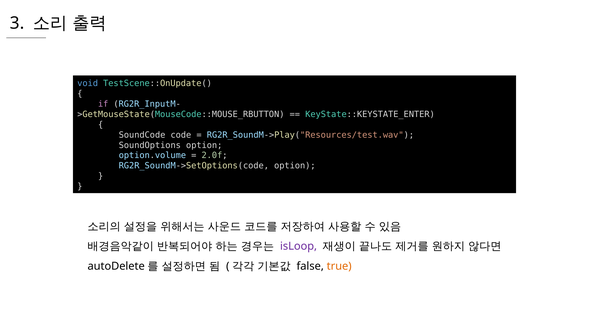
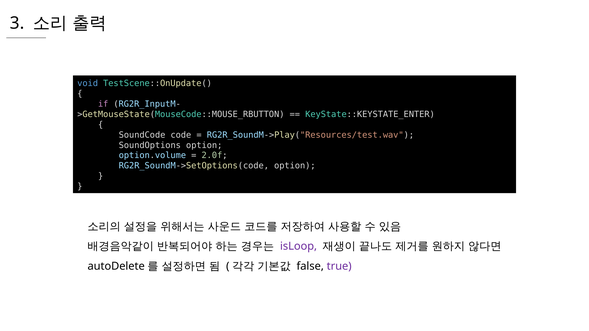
true colour: orange -> purple (339, 266)
